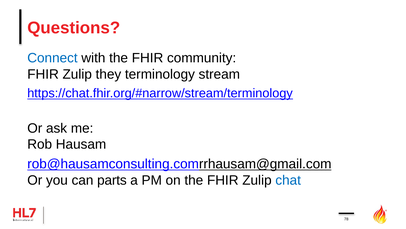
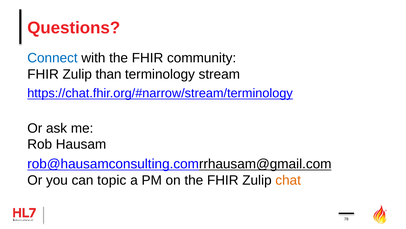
they: they -> than (108, 74)
parts: parts -> topic (112, 180)
chat colour: blue -> orange (288, 180)
